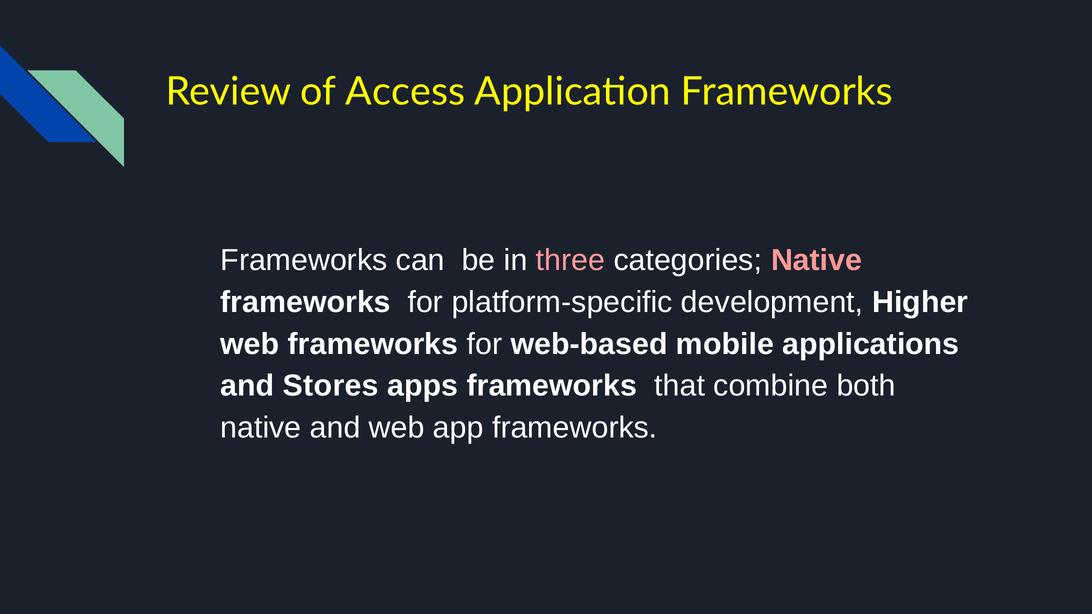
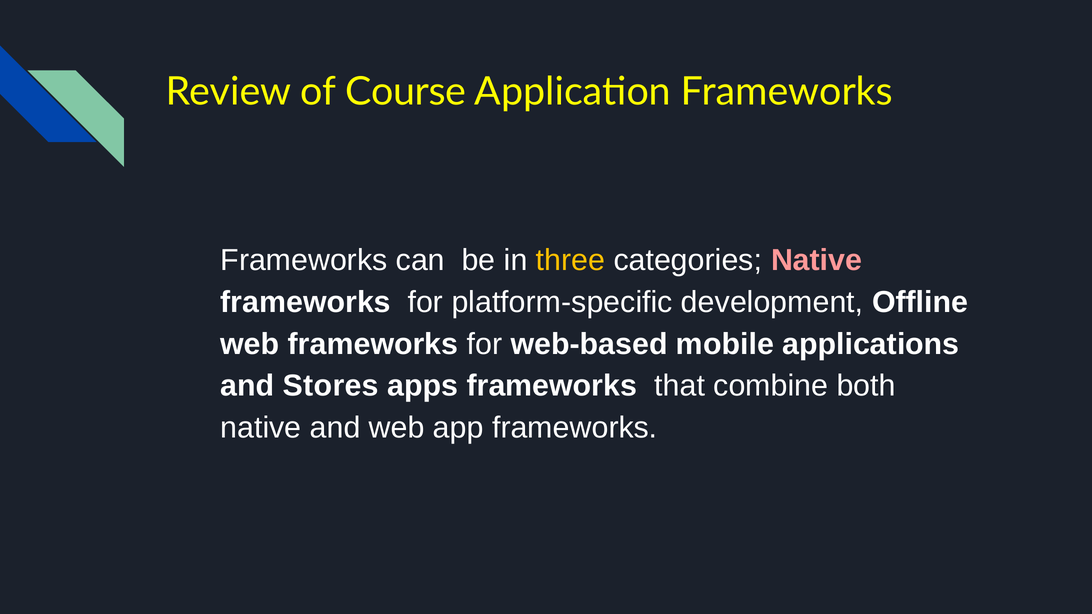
Access: Access -> Course (406, 92)
three colour: pink -> yellow (571, 260)
Higher: Higher -> Offline (920, 302)
